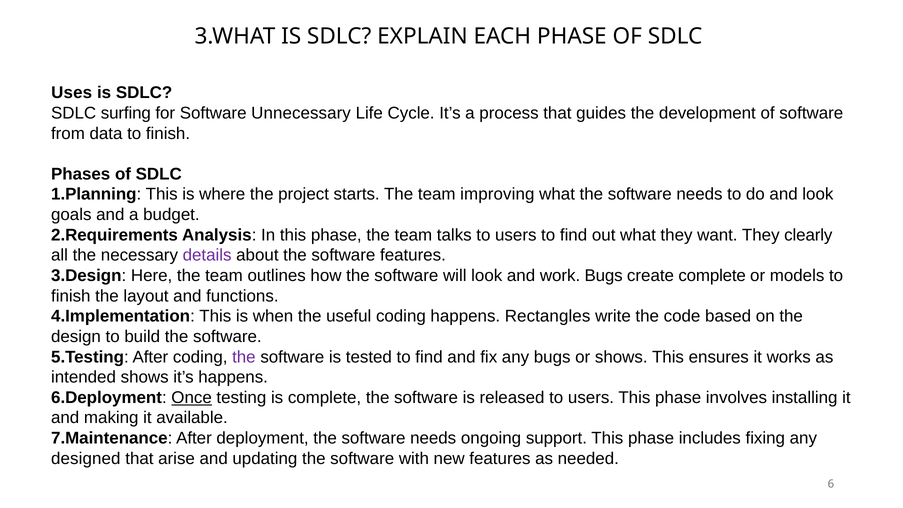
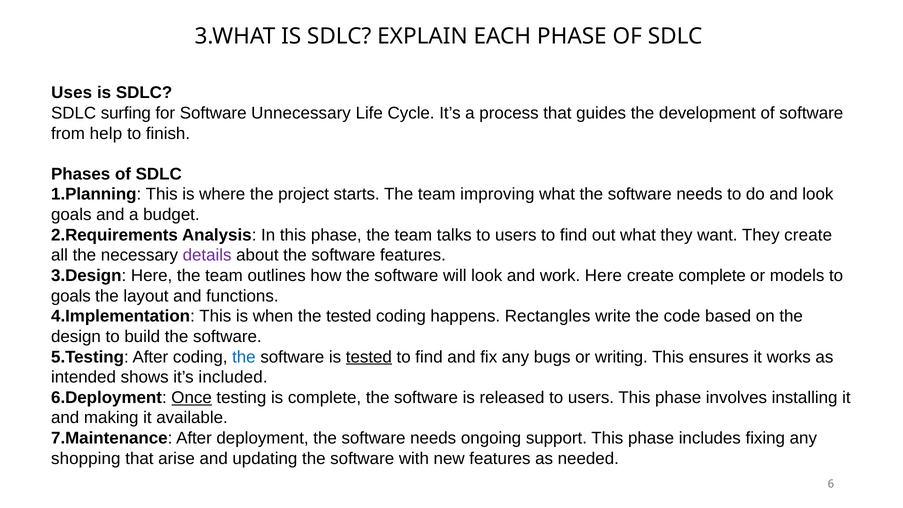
data: data -> help (106, 133)
They clearly: clearly -> create (808, 235)
work Bugs: Bugs -> Here (603, 276)
finish: finish -> goals (71, 296)
the useful: useful -> tested (349, 316)
the colour: purple -> blue (244, 357)
tested underline: none -> present (369, 357)
or shows: shows -> writing (621, 357)
it’s happens: happens -> included (233, 377)
designed: designed -> shopping (86, 458)
